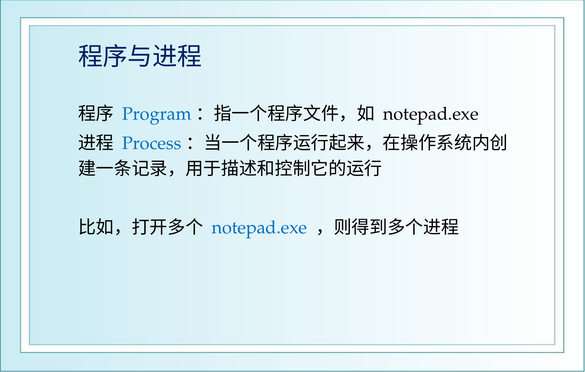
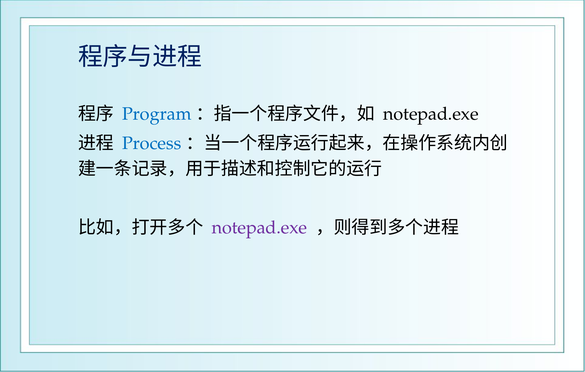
notepad.exe colour: blue -> purple (259, 227)
